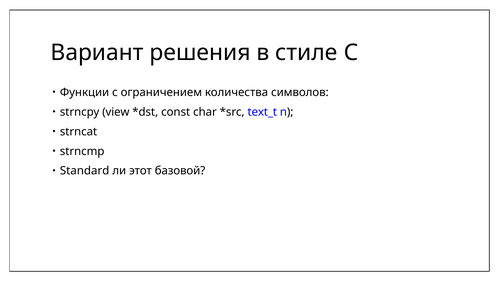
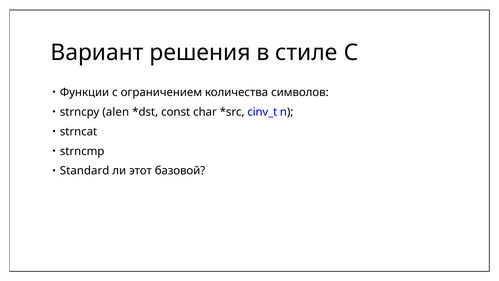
view: view -> alen (116, 112)
text_t: text_t -> cinv_t (262, 112)
